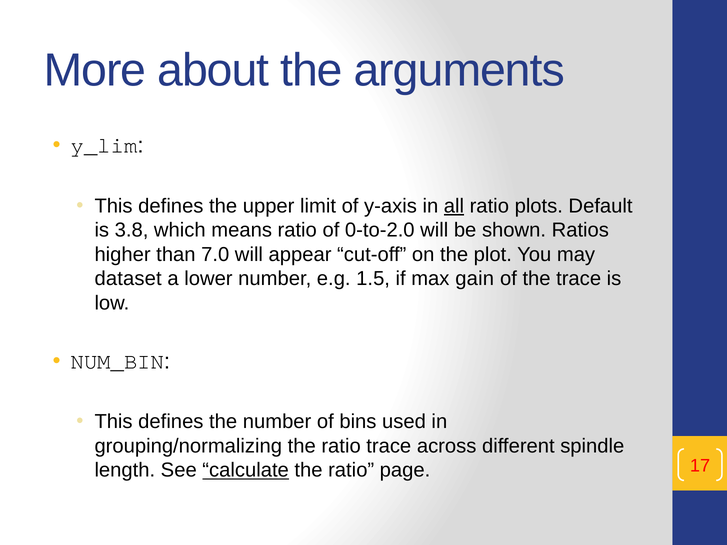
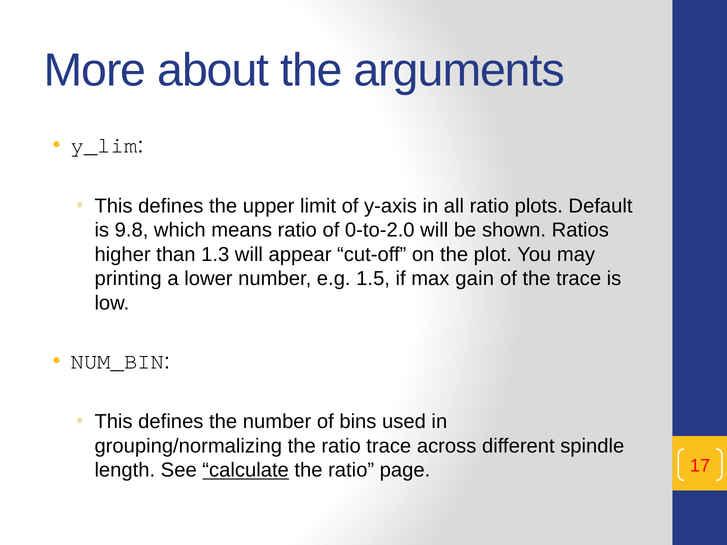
all underline: present -> none (454, 206)
3.8: 3.8 -> 9.8 (132, 230)
7.0: 7.0 -> 1.3 (215, 255)
dataset: dataset -> printing (128, 279)
